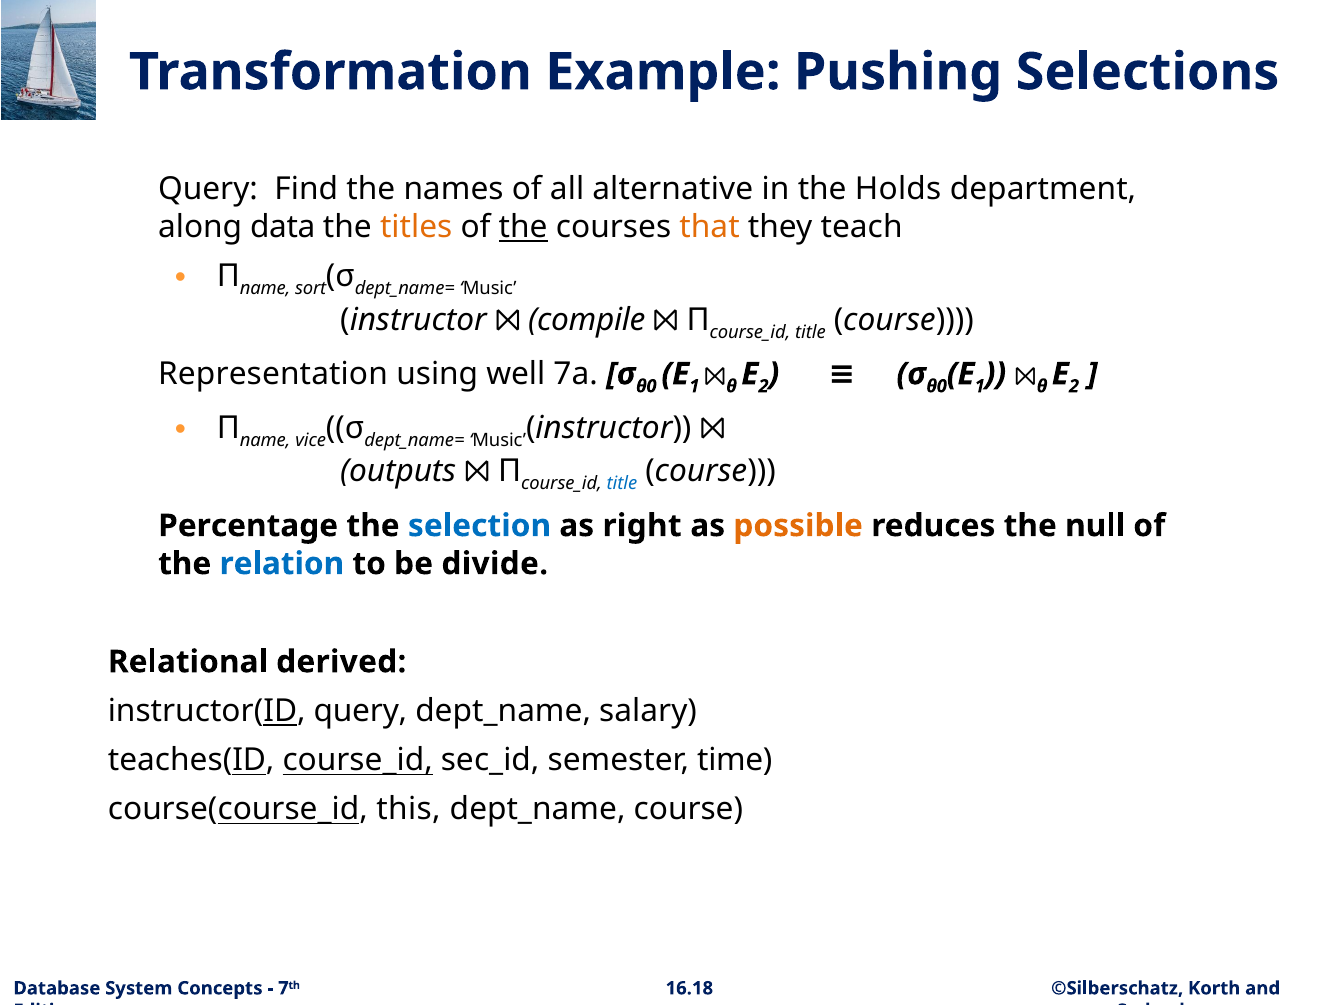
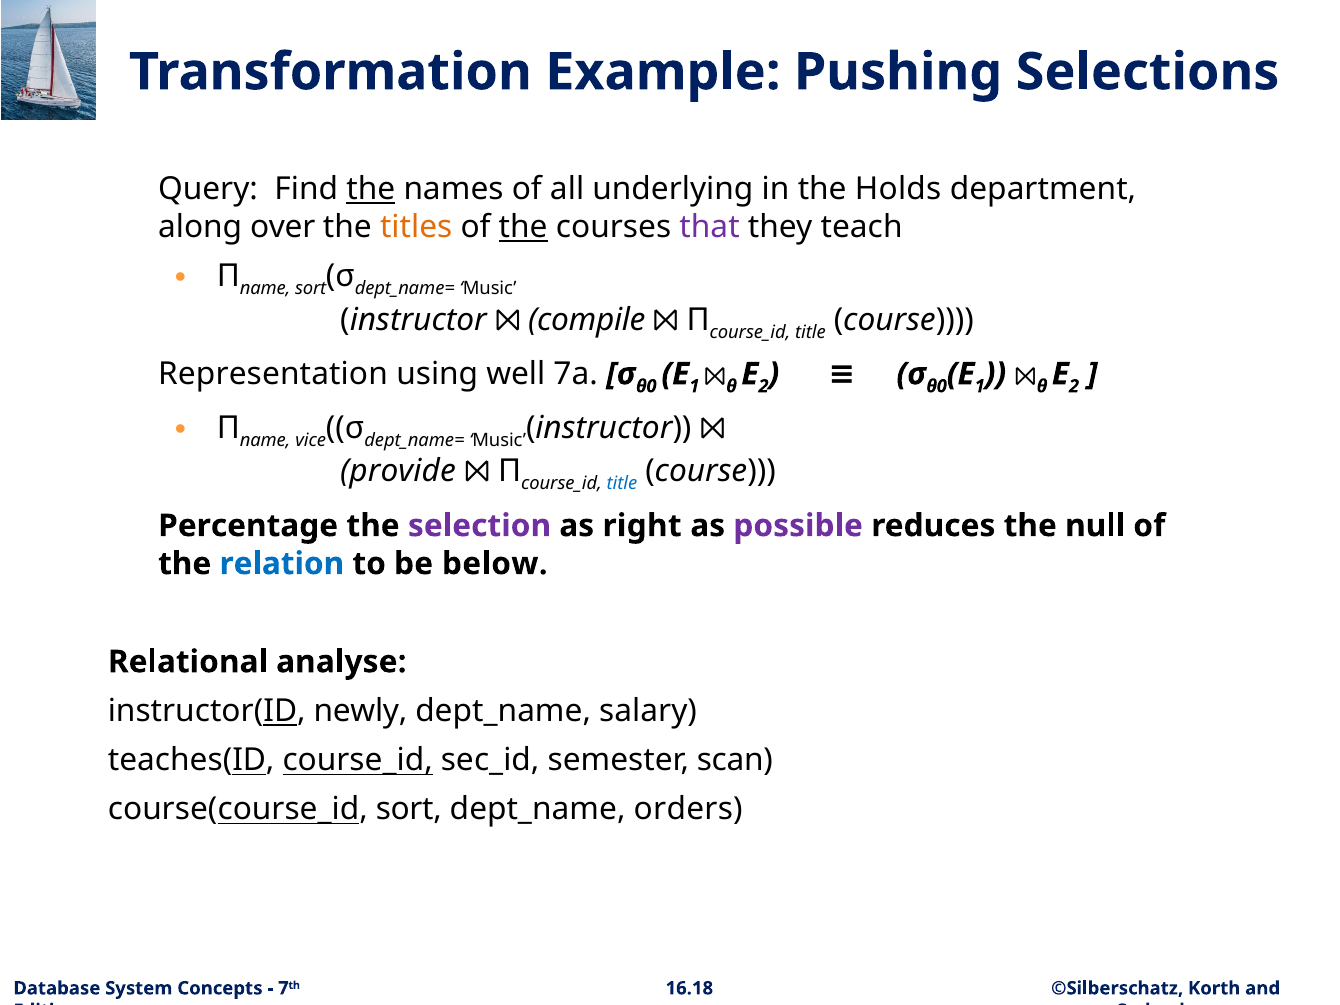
the underline: none -> present (371, 189)
alternative: alternative -> underlying (673, 189)
data: data -> over (283, 227)
that colour: orange -> purple (710, 227)
outputs: outputs -> provide (398, 471)
selection colour: blue -> purple (479, 526)
possible colour: orange -> purple (798, 526)
divide: divide -> below (495, 564)
derived: derived -> analyse (341, 662)
instructor(ID query: query -> newly (360, 711)
time: time -> scan (735, 760)
course(course_id this: this -> sort (409, 809)
dept_name course: course -> orders (688, 809)
